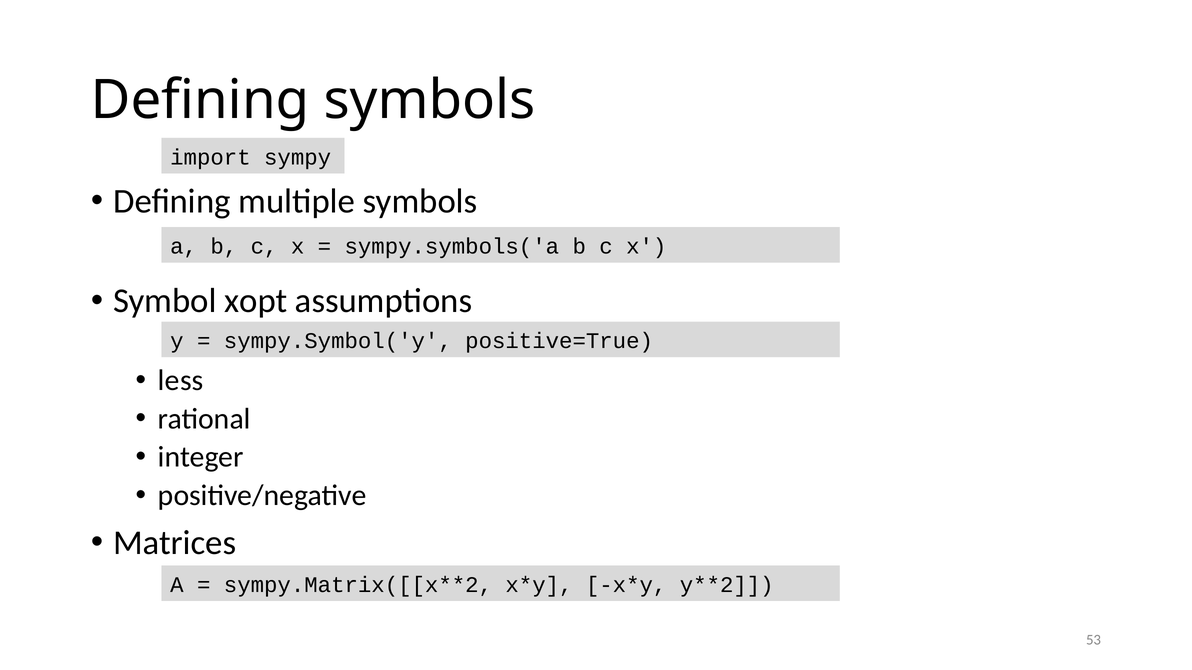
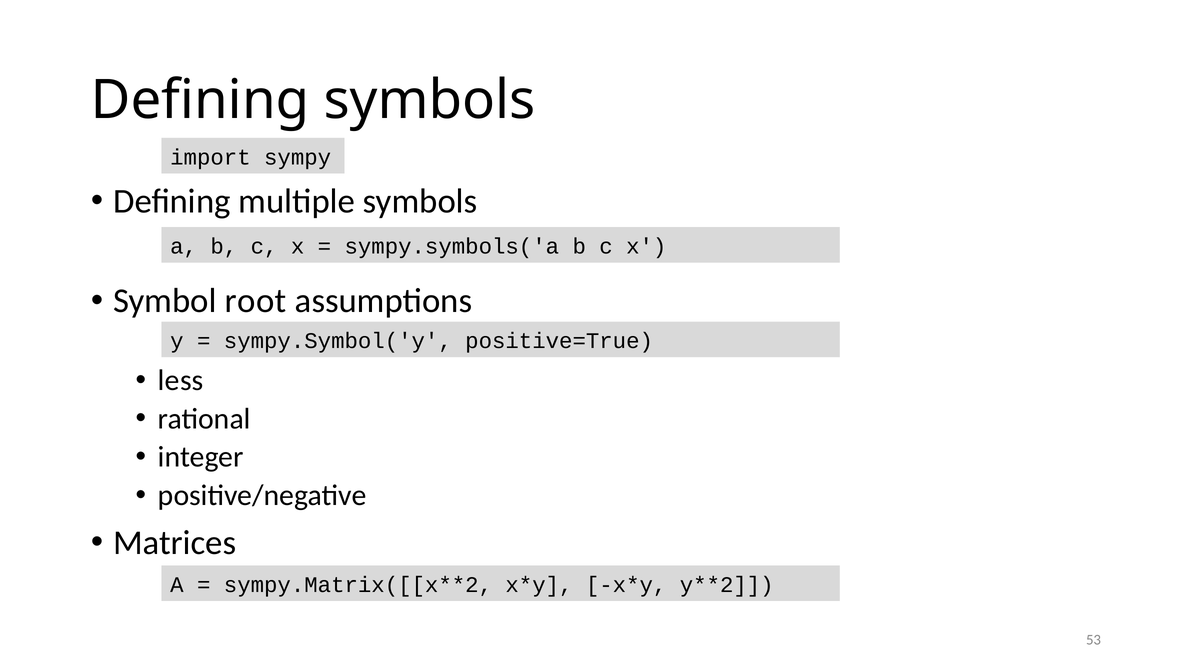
xopt: xopt -> root (256, 301)
